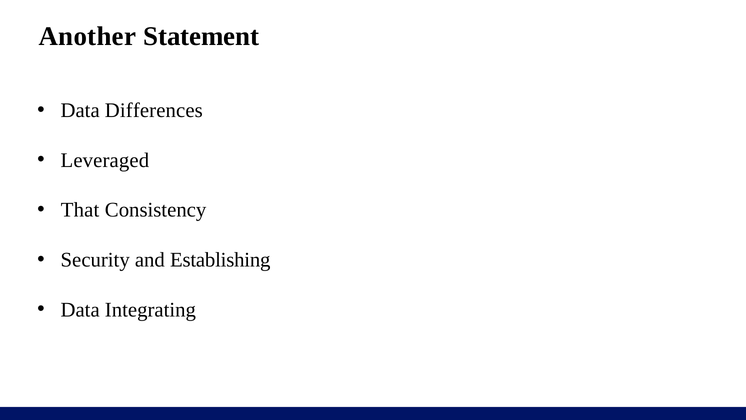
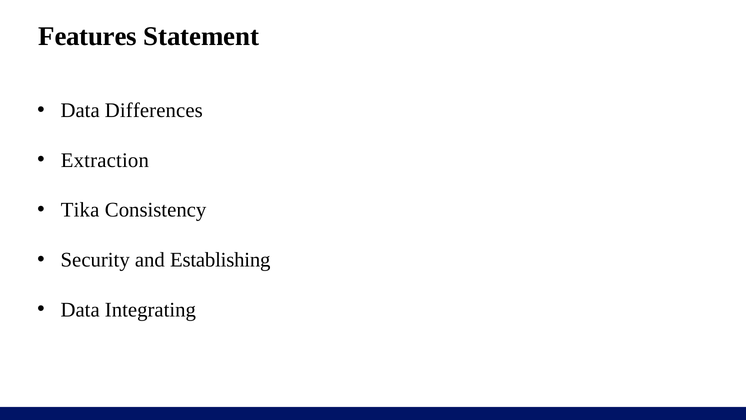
Another: Another -> Features (88, 36)
Leveraged: Leveraged -> Extraction (105, 160)
That: That -> Tika (80, 210)
